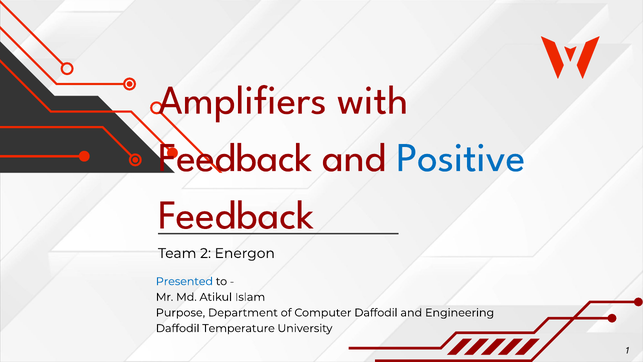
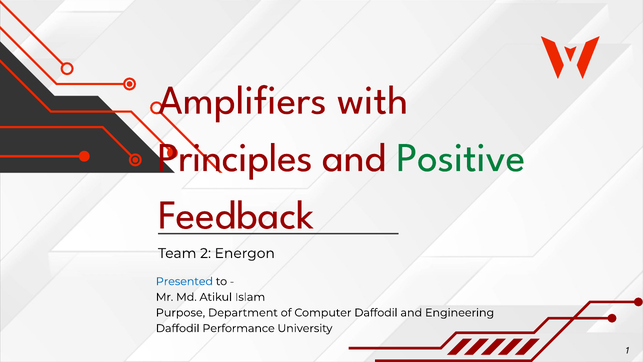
Feedback: Feedback -> Principles (235, 157)
Positive colour: blue -> green (461, 157)
Temperature: Temperature -> Performance (239, 328)
